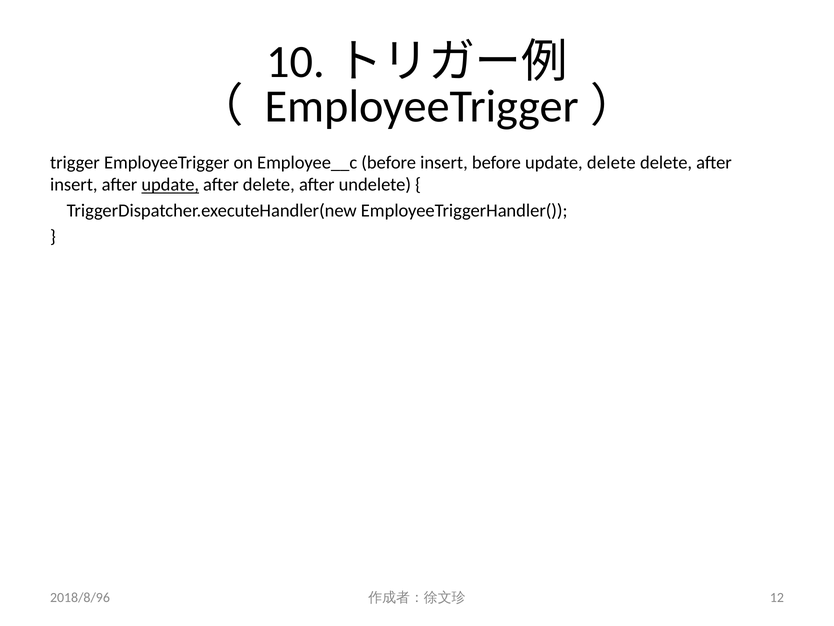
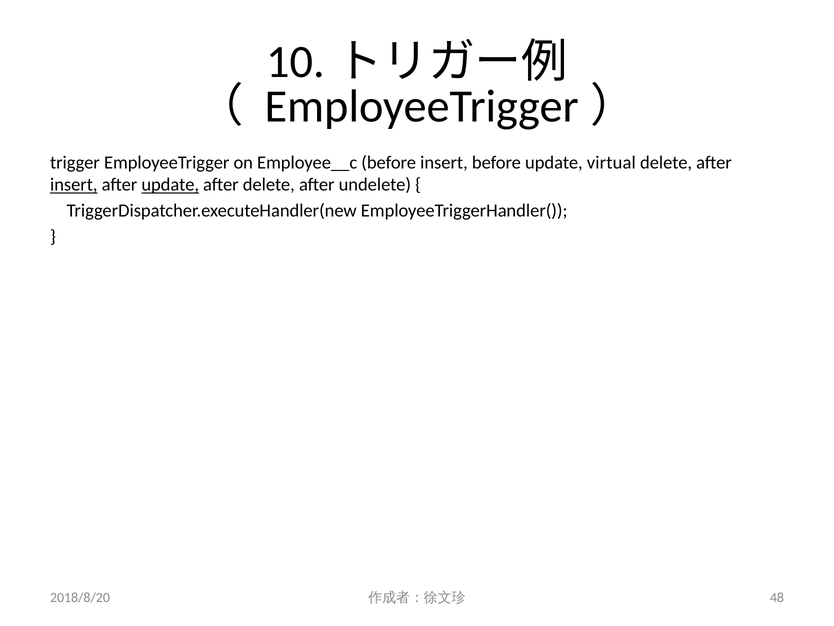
update delete: delete -> virtual (611, 162)
insert underline: none -> present (74, 185)
2018/8/96: 2018/8/96 -> 2018/8/20 (80, 597)
12: 12 -> 48 (777, 597)
